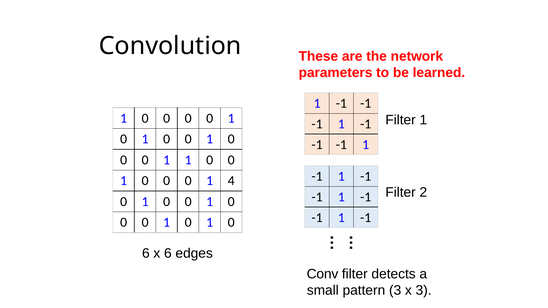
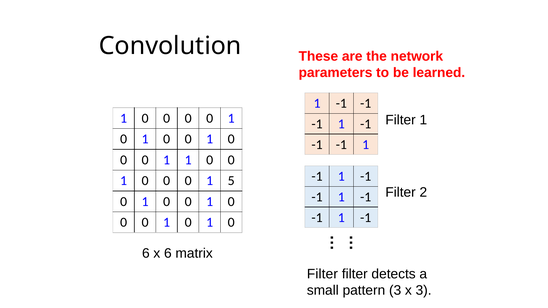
4: 4 -> 5 (231, 181)
edges: edges -> matrix (194, 253)
Conv: Conv -> Filter (322, 274)
